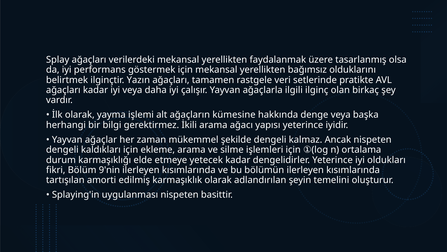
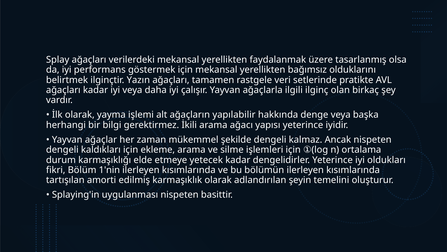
kümesine: kümesine -> yapılabilir (234, 115)
9'nin: 9'nin -> 1'nin (109, 170)
